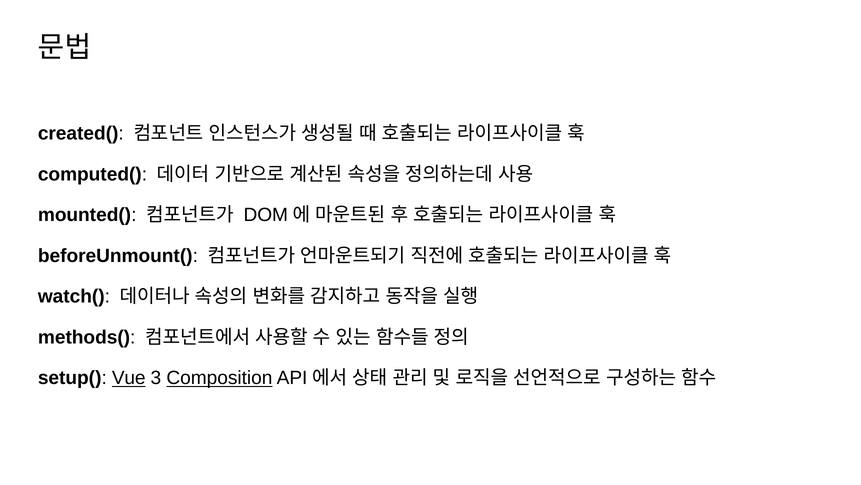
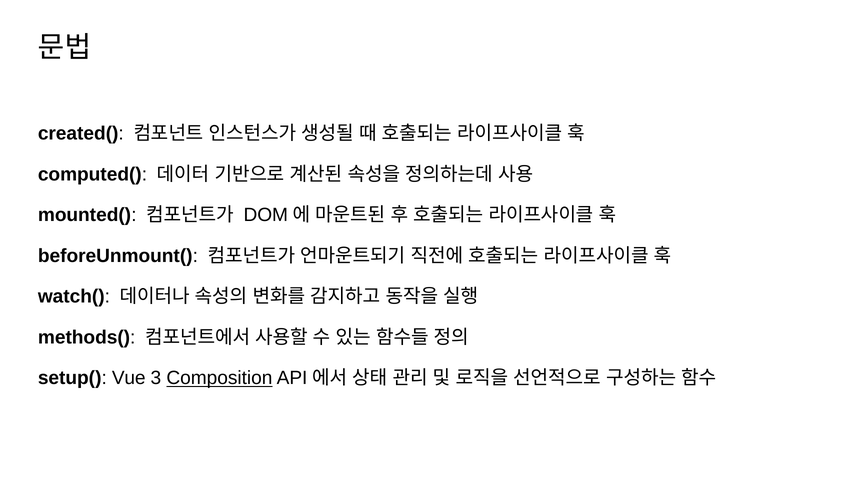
Vue underline: present -> none (129, 378)
